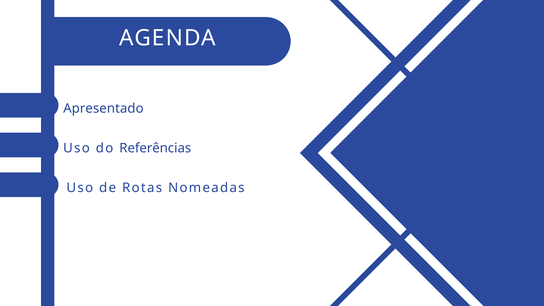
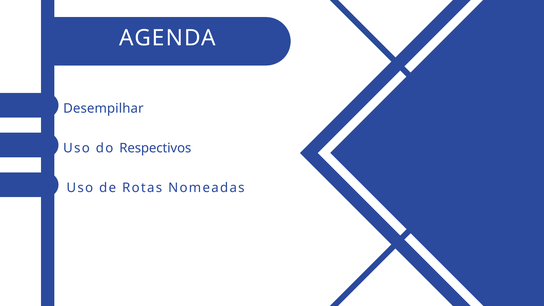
Apresentado: Apresentado -> Desempilhar (103, 108)
Referências: Referências -> Respectivos (155, 148)
